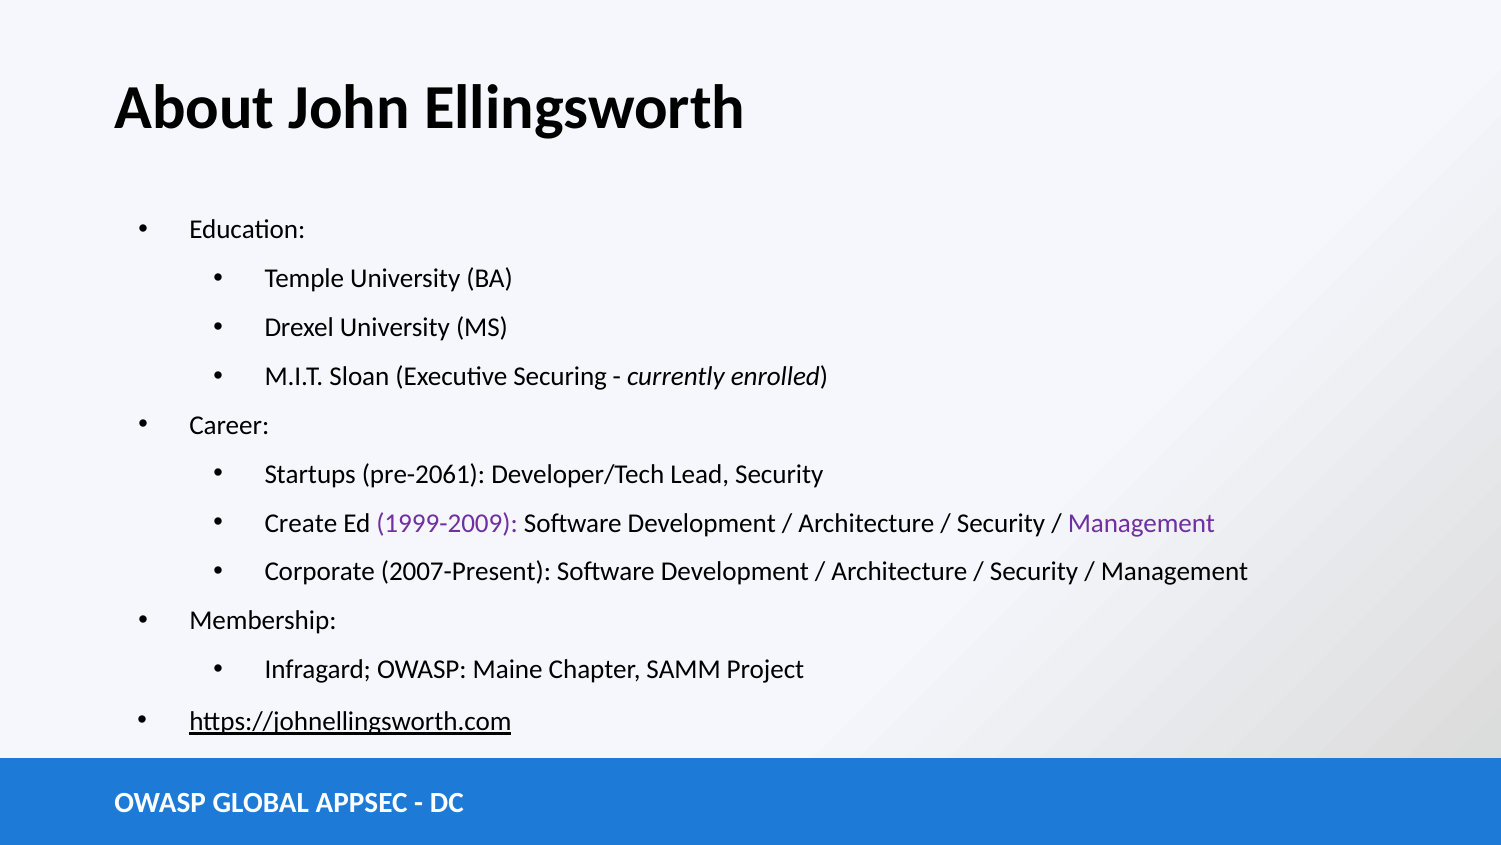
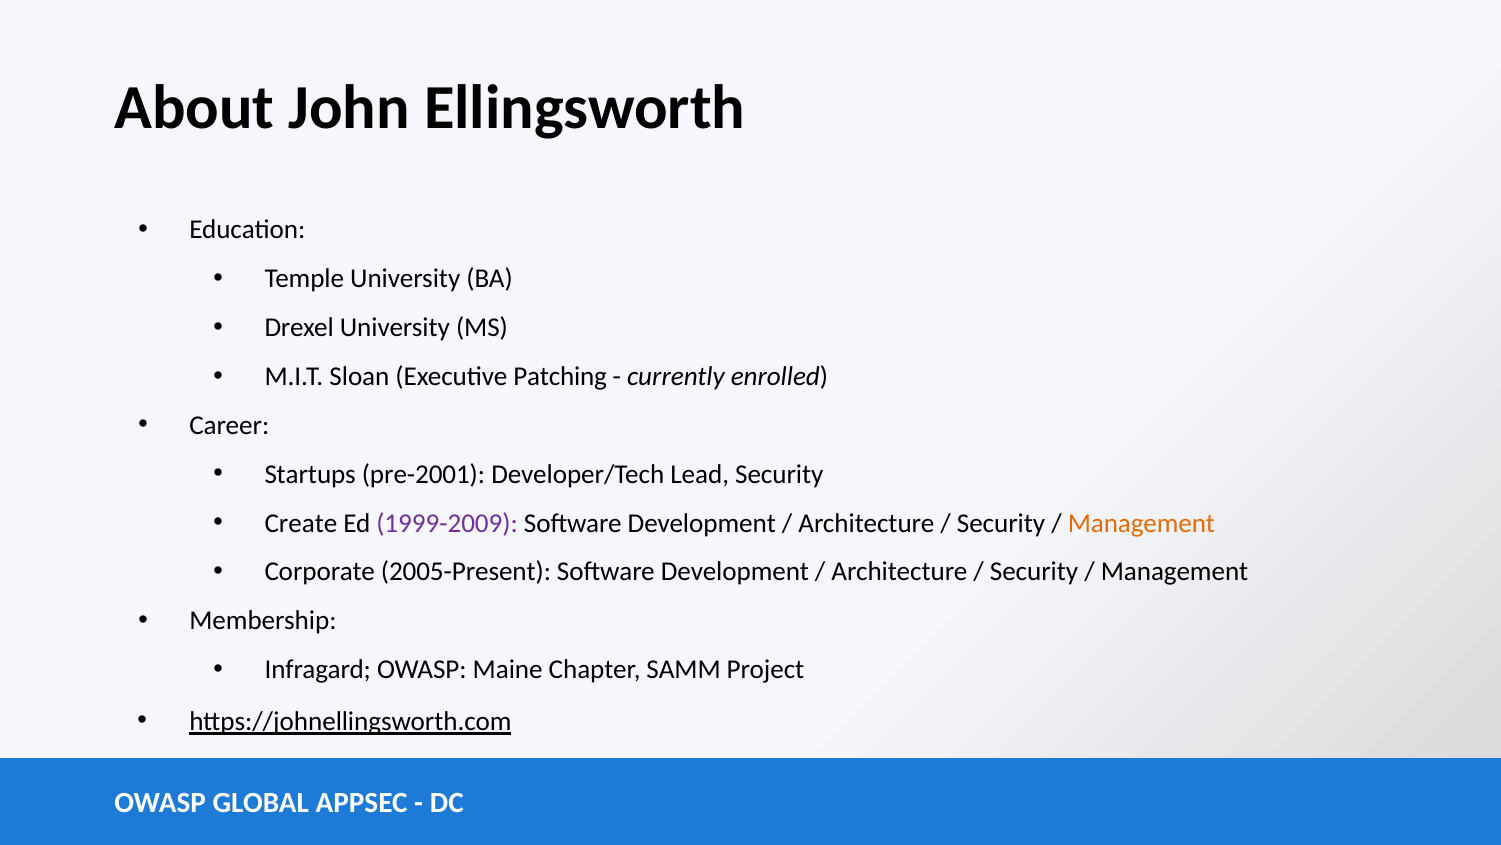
Securing: Securing -> Patching (560, 376)
pre-2061: pre-2061 -> pre-2001 (423, 474)
Management colour: purple -> orange (1141, 523)
2007-Present: 2007-Present -> 2005-Present (466, 572)
